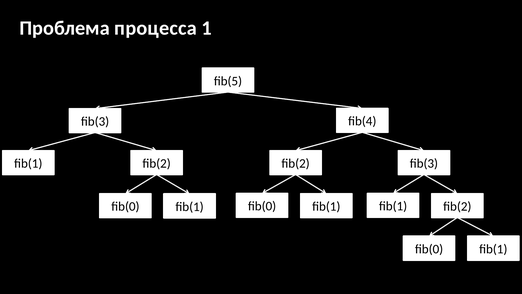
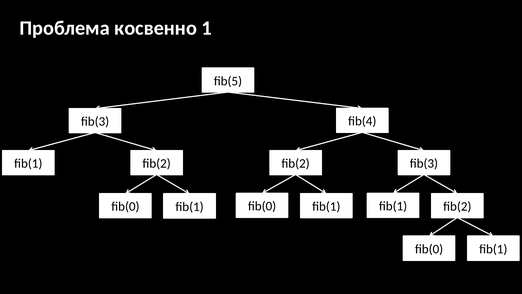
процесса: процесса -> косвенно (156, 28)
